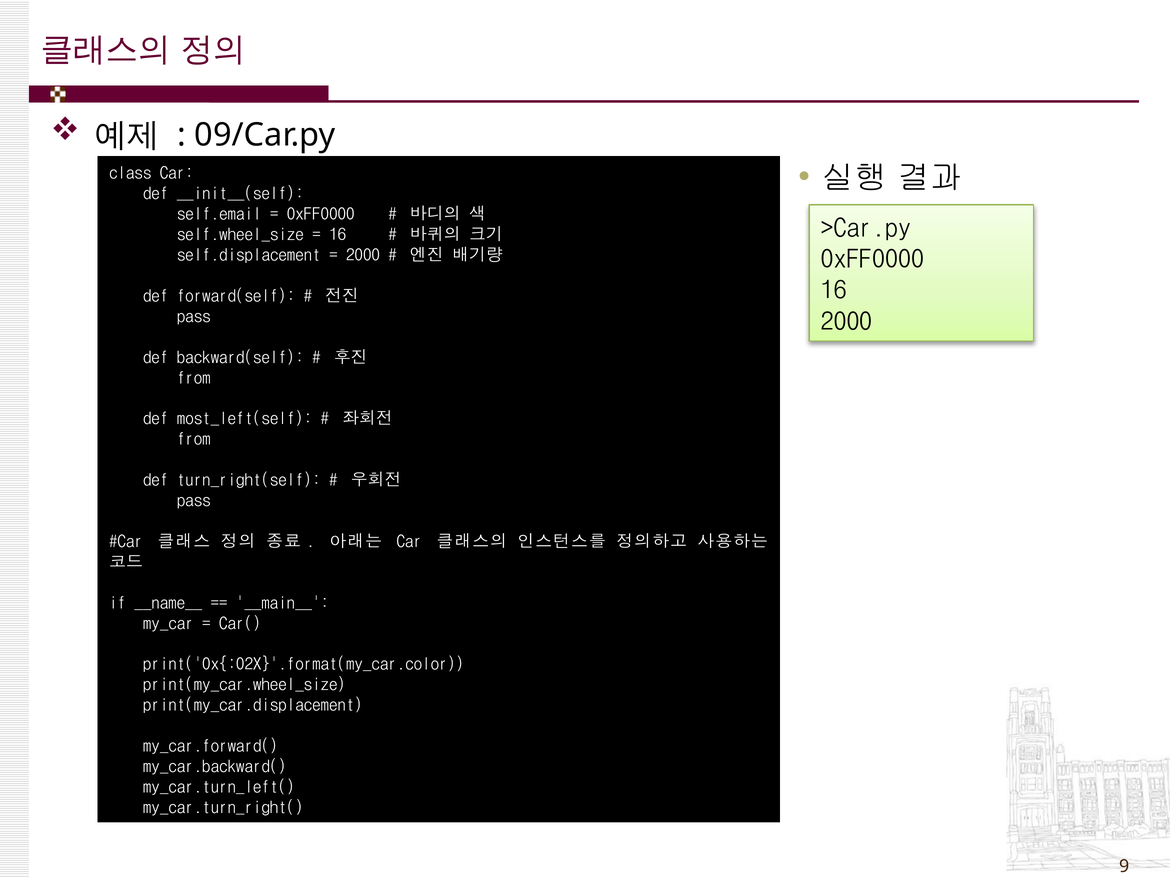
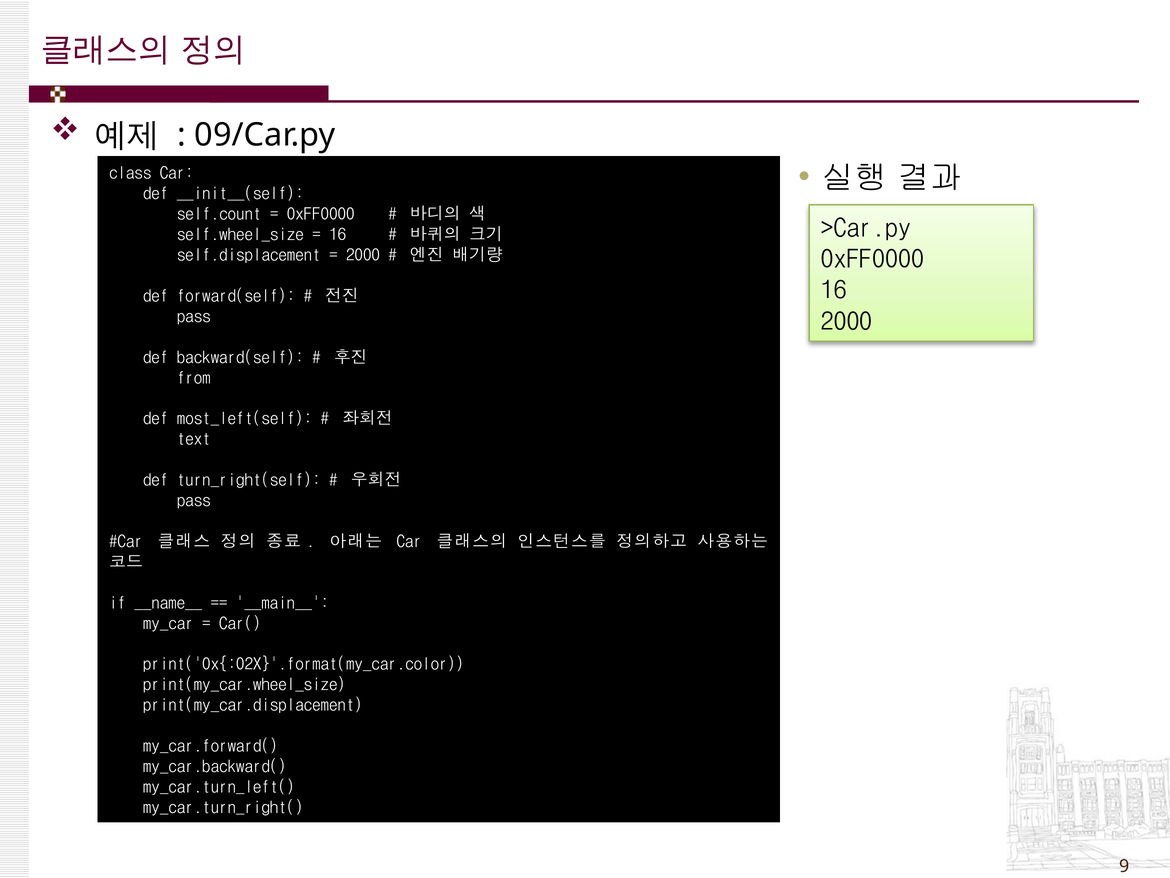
self.email: self.email -> self.count (219, 214)
from: from -> text (194, 439)
